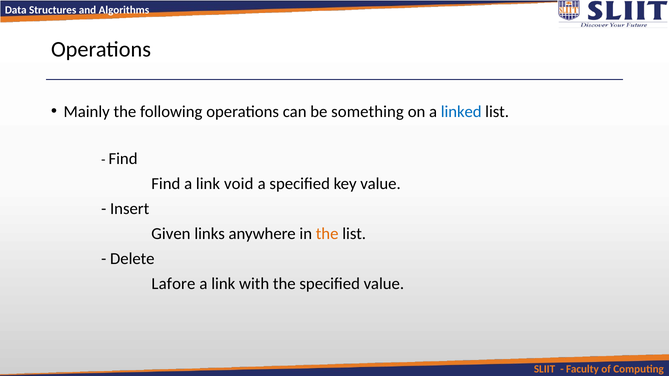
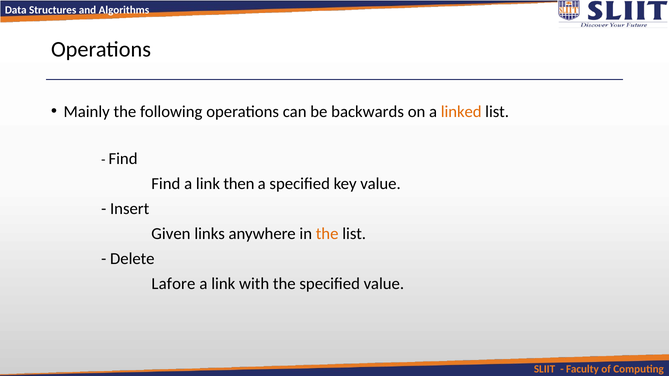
something: something -> backwards (368, 112)
linked colour: blue -> orange (461, 112)
void: void -> then (239, 184)
